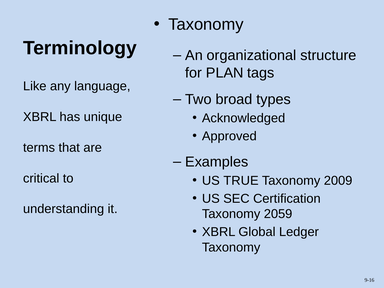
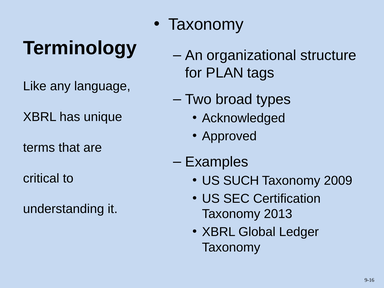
TRUE: TRUE -> SUCH (241, 181)
2059: 2059 -> 2013 (278, 214)
